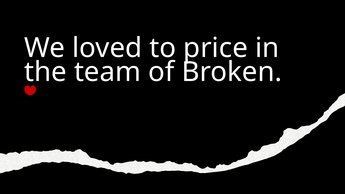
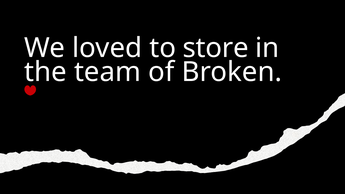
price: price -> store (216, 48)
